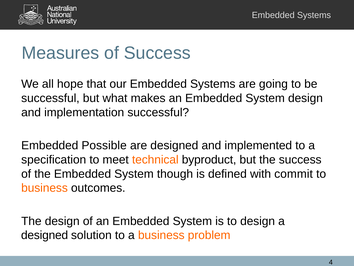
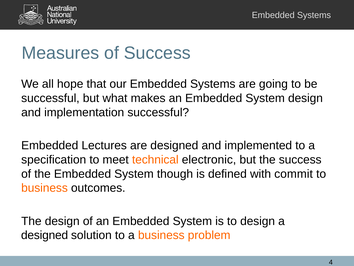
Possible: Possible -> Lectures (104, 145)
byproduct: byproduct -> electronic (209, 159)
